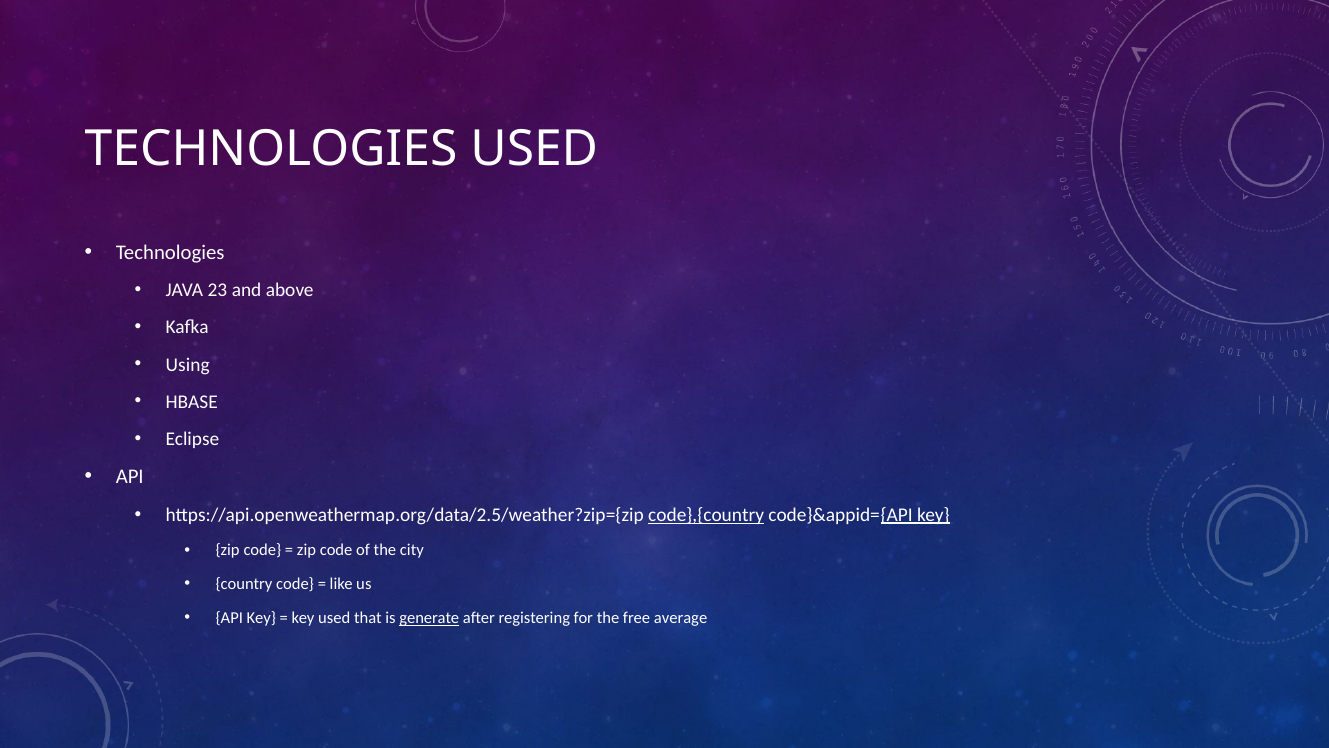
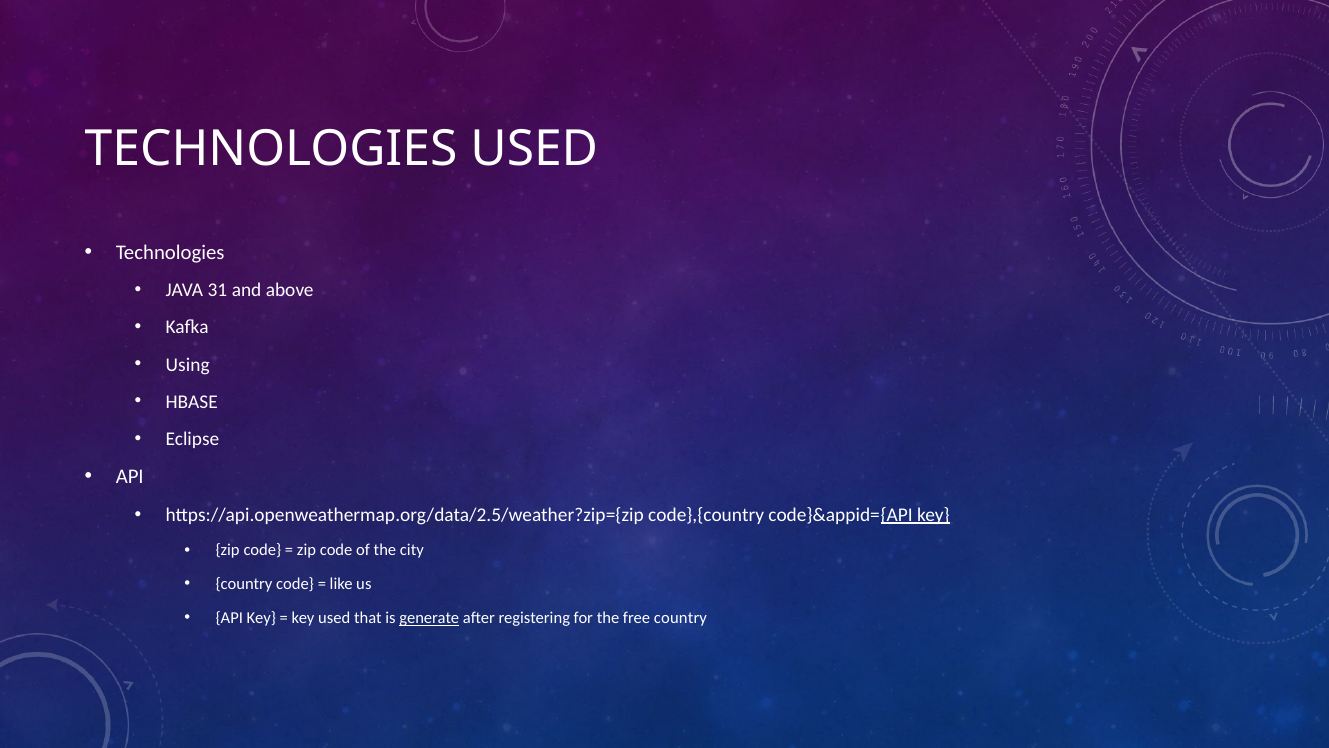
23: 23 -> 31 (217, 290)
code},{country underline: present -> none (706, 515)
free average: average -> country (680, 618)
